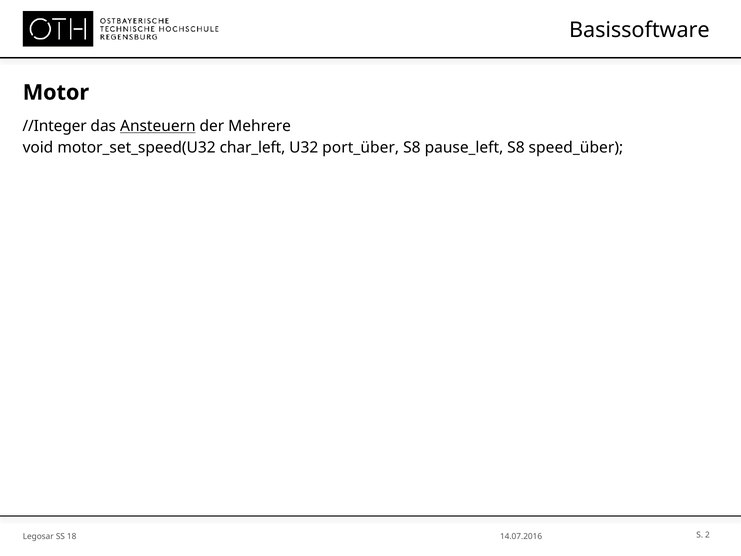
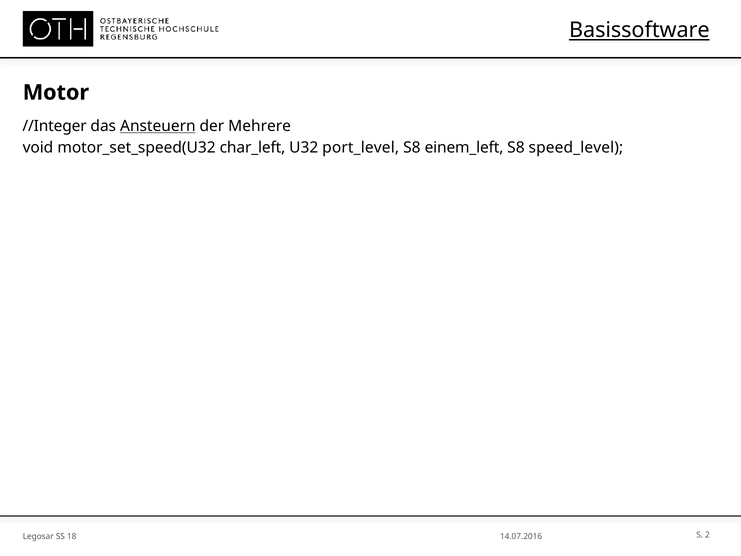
Basissoftware underline: none -> present (639, 30)
port_über: port_über -> port_level (361, 148)
pause_left: pause_left -> einem_left (464, 148)
speed_über: speed_über -> speed_level (576, 148)
